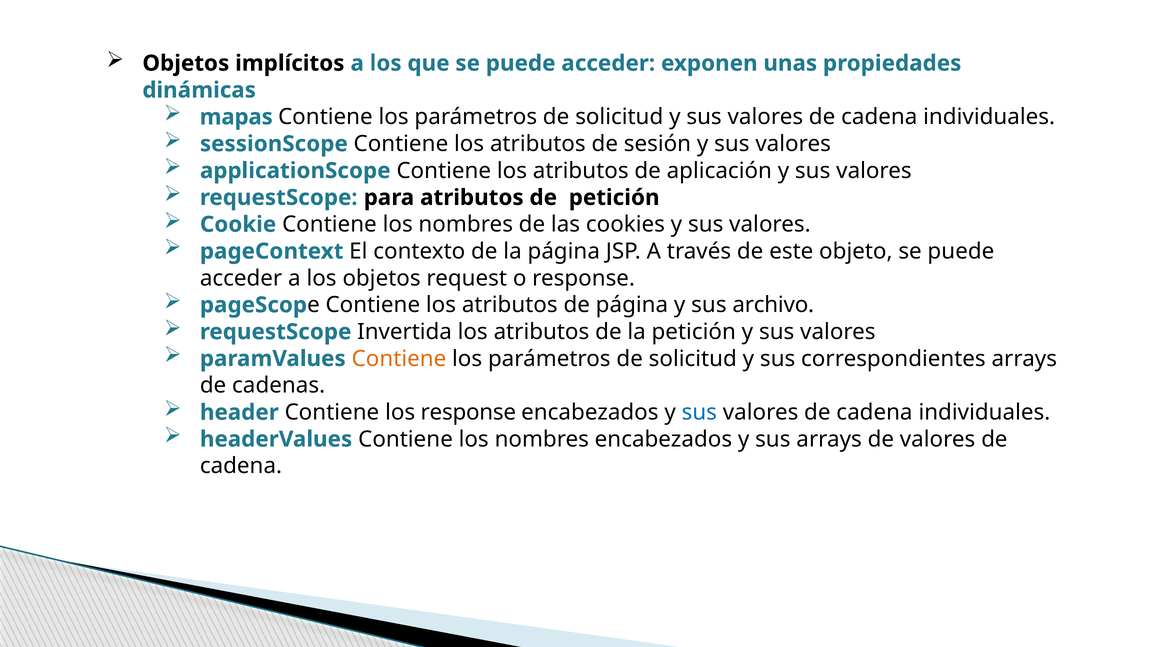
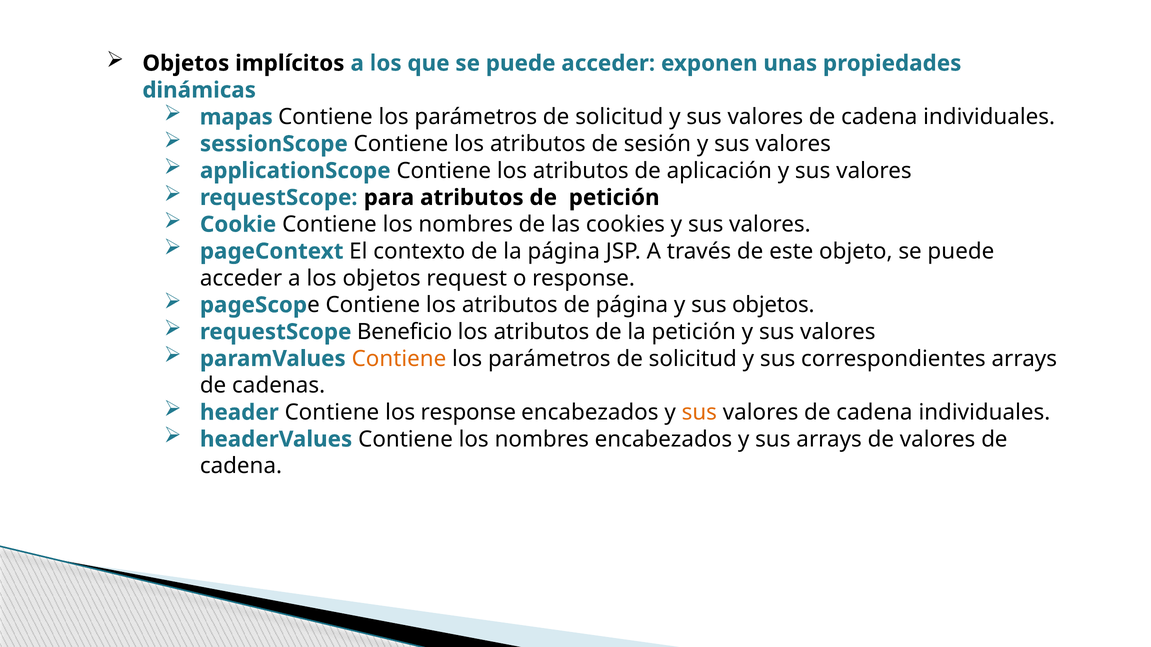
sus archivo: archivo -> objetos (773, 305)
Invertida: Invertida -> Beneficio (405, 332)
sus colour: blue -> orange (699, 413)
